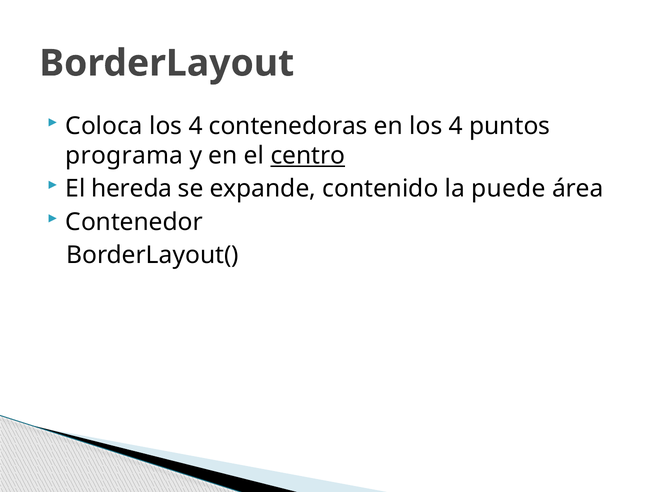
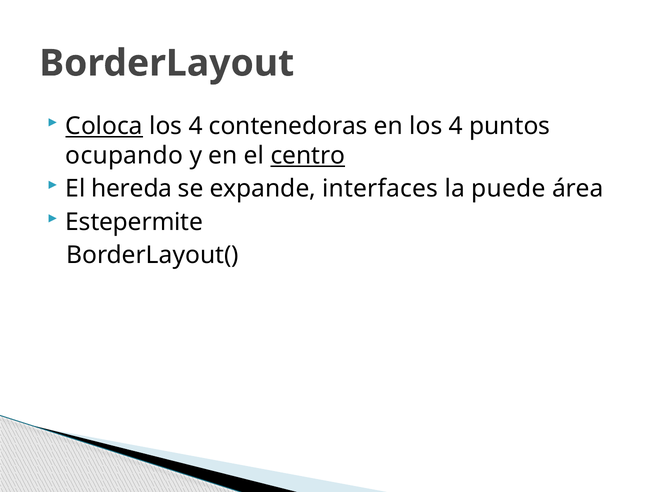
Coloca underline: none -> present (104, 126)
programa: programa -> ocupando (124, 156)
contenido: contenido -> interfaces (380, 189)
Contenedor: Contenedor -> Estepermite (134, 222)
